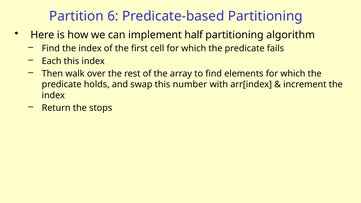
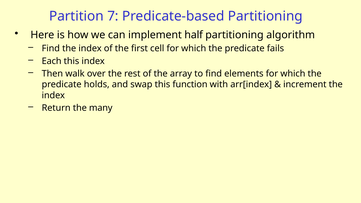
6: 6 -> 7 (113, 16)
number: number -> function (190, 85)
stops: stops -> many (101, 108)
